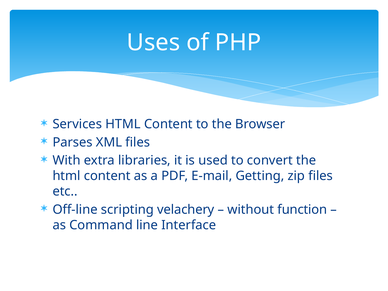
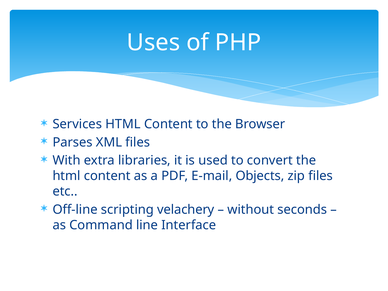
Getting: Getting -> Objects (260, 176)
function: function -> seconds (302, 209)
